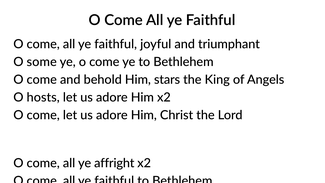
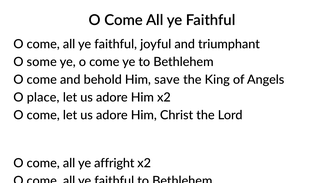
stars: stars -> save (167, 80)
hosts: hosts -> place (43, 97)
